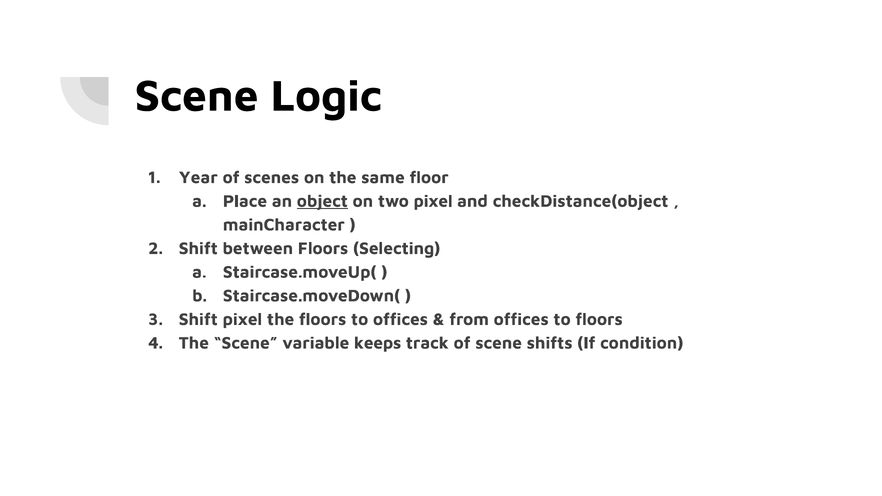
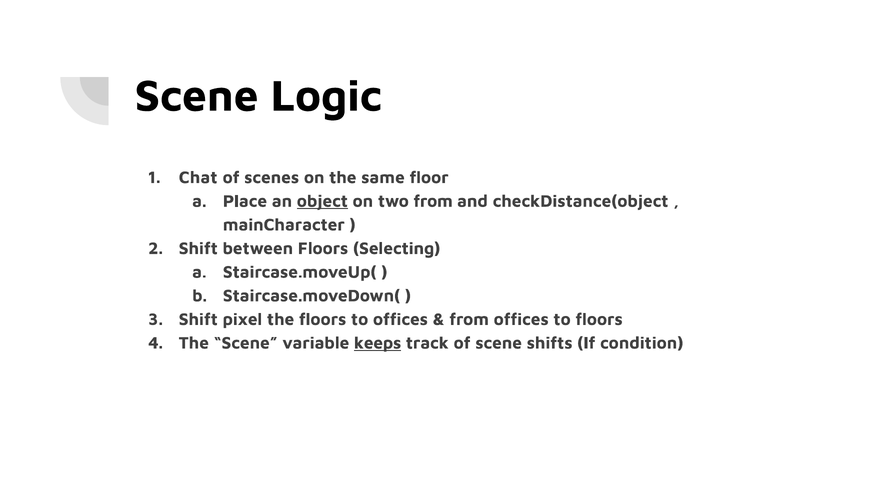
Year: Year -> Chat (198, 178)
two pixel: pixel -> from (433, 201)
keeps underline: none -> present (378, 343)
